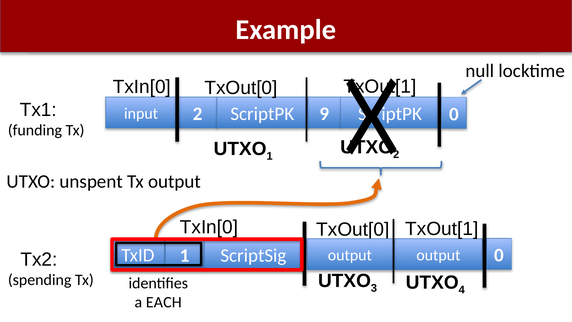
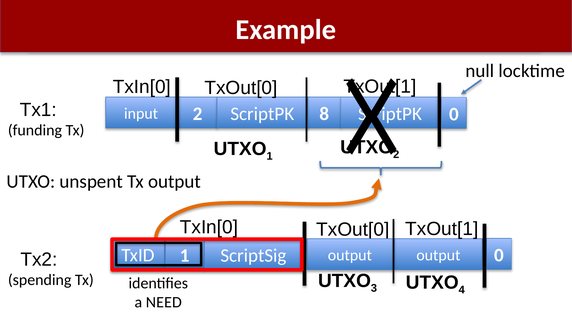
9: 9 -> 8 (324, 114)
EACH: EACH -> NEED (164, 302)
